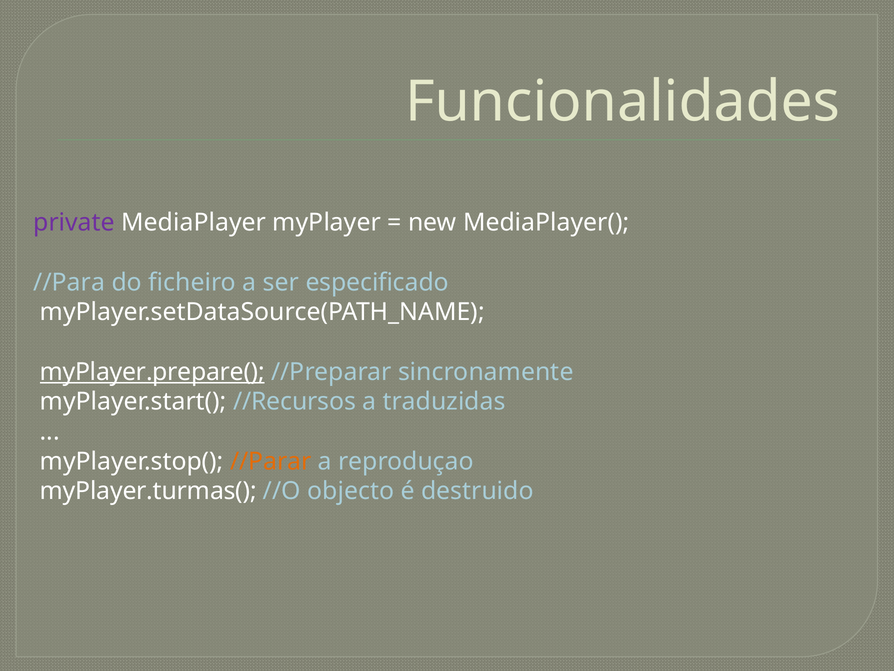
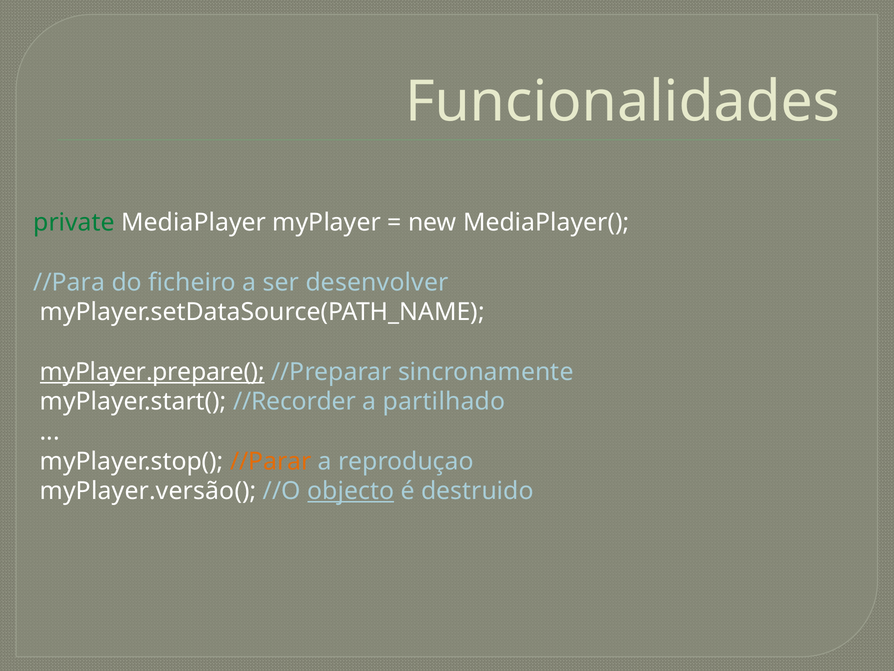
private colour: purple -> green (74, 223)
especificado: especificado -> desenvolver (377, 282)
//Recursos: //Recursos -> //Recorder (294, 401)
traduzidas: traduzidas -> partilhado (444, 401)
myPlayer.turmas(: myPlayer.turmas( -> myPlayer.versão( (148, 491)
objecto underline: none -> present (351, 491)
